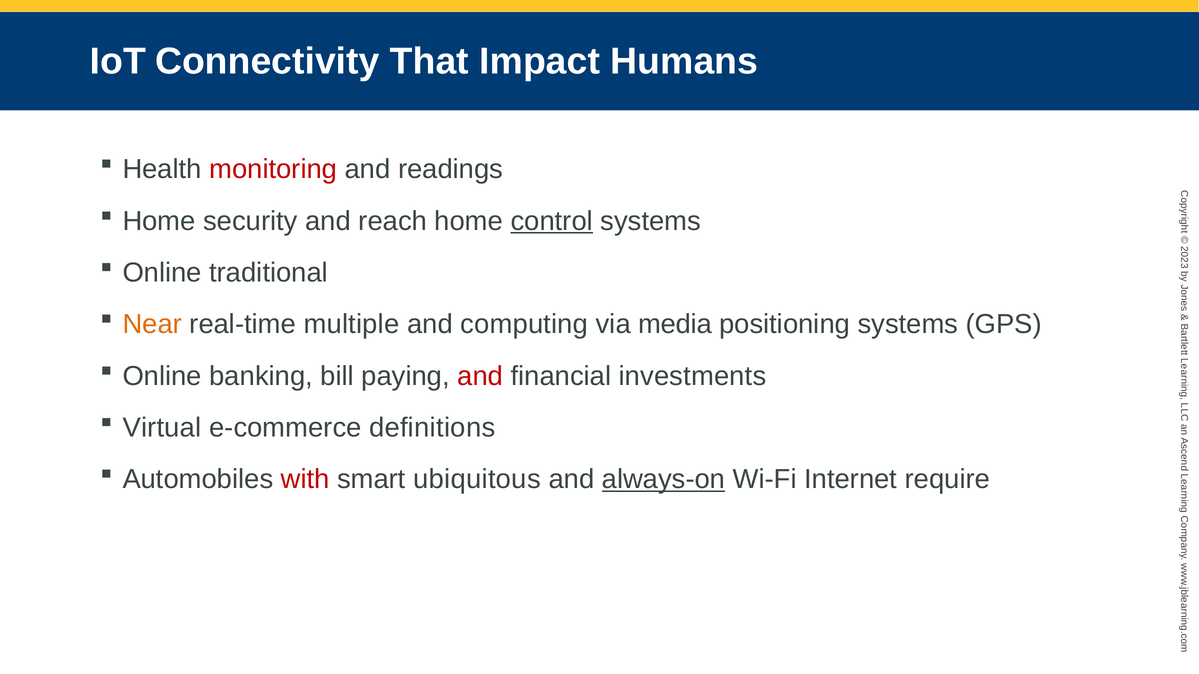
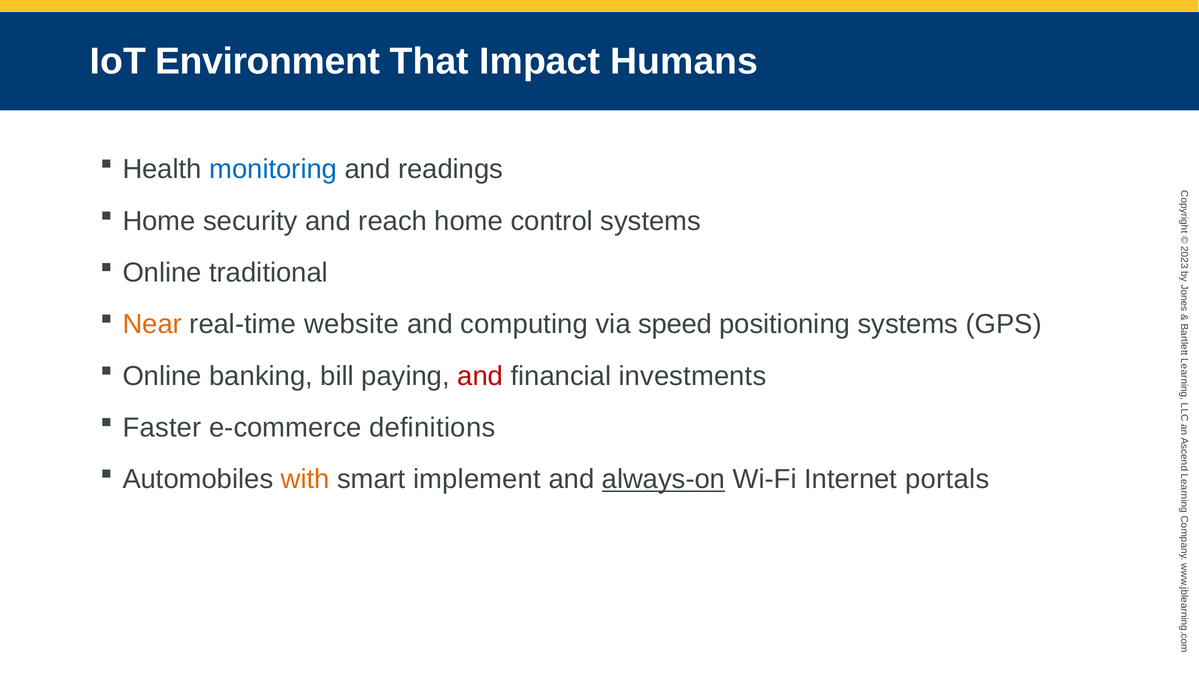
Connectivity: Connectivity -> Environment (268, 62)
monitoring colour: red -> blue (273, 170)
control underline: present -> none (552, 221)
multiple: multiple -> website (351, 325)
media: media -> speed (675, 325)
Virtual: Virtual -> Faster (162, 428)
with colour: red -> orange (305, 480)
ubiquitous: ubiquitous -> implement (477, 480)
require: require -> portals (947, 480)
